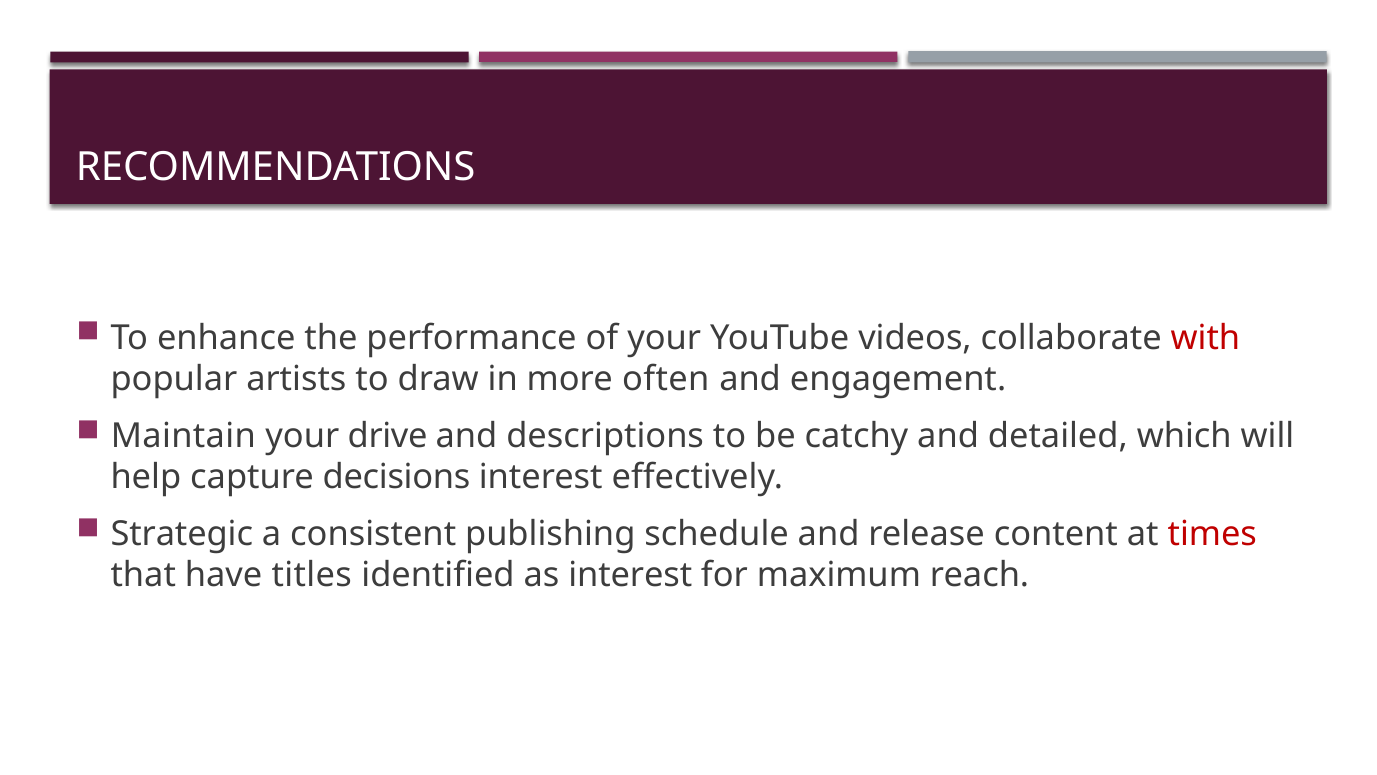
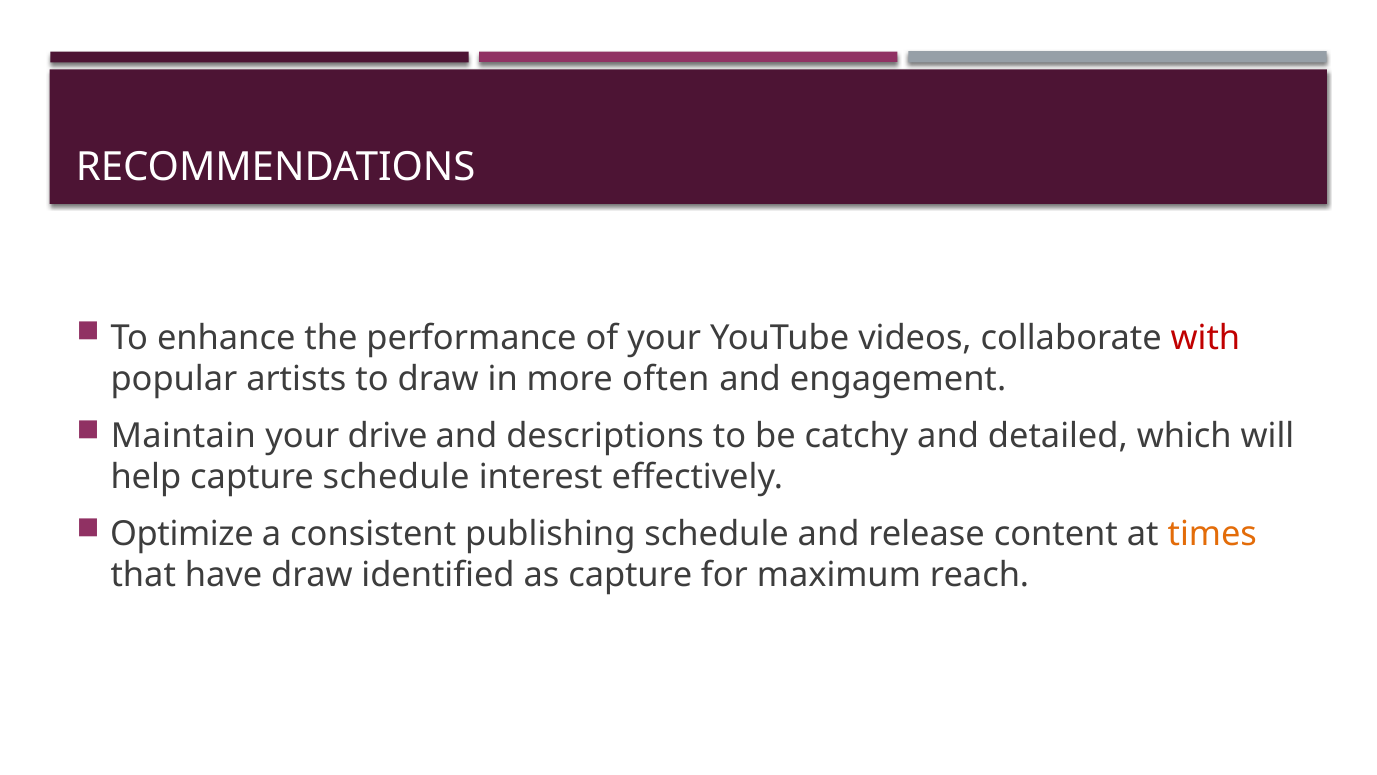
capture decisions: decisions -> schedule (396, 477)
Strategic: Strategic -> Optimize (182, 534)
times colour: red -> orange (1212, 534)
have titles: titles -> draw (312, 575)
as interest: interest -> capture (630, 575)
